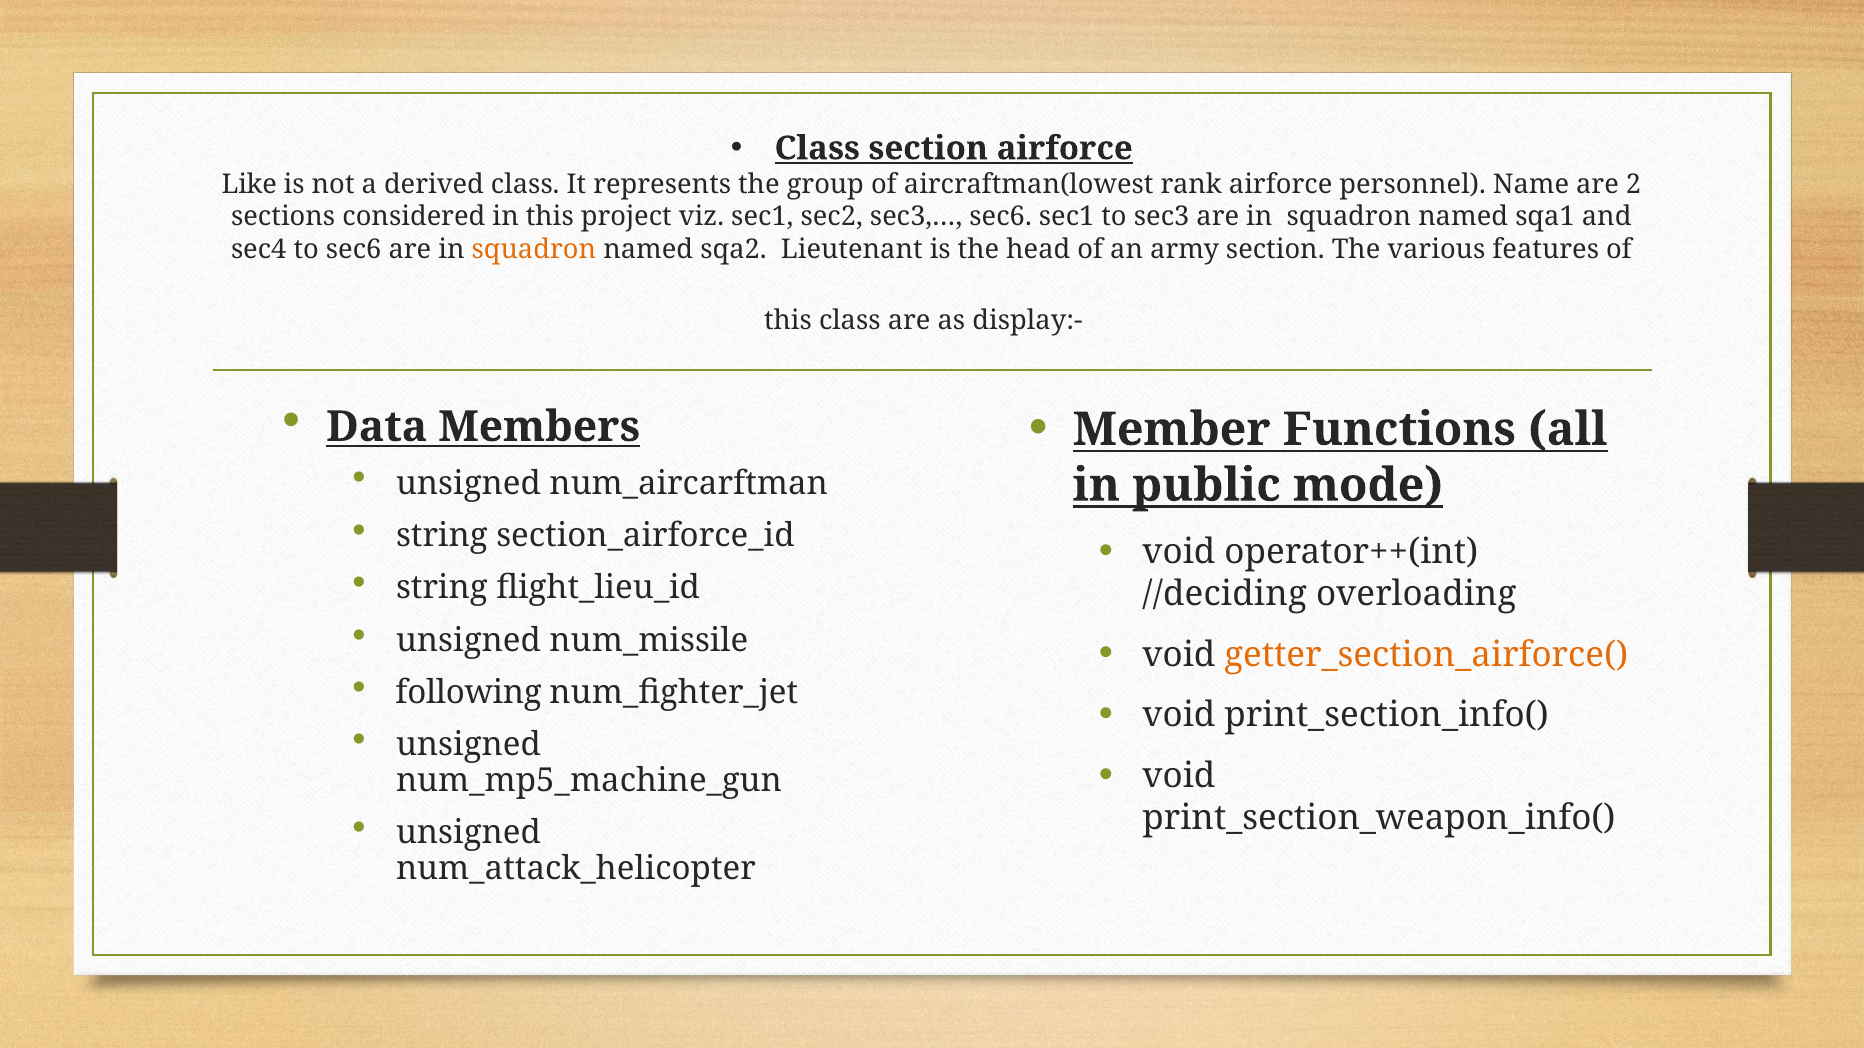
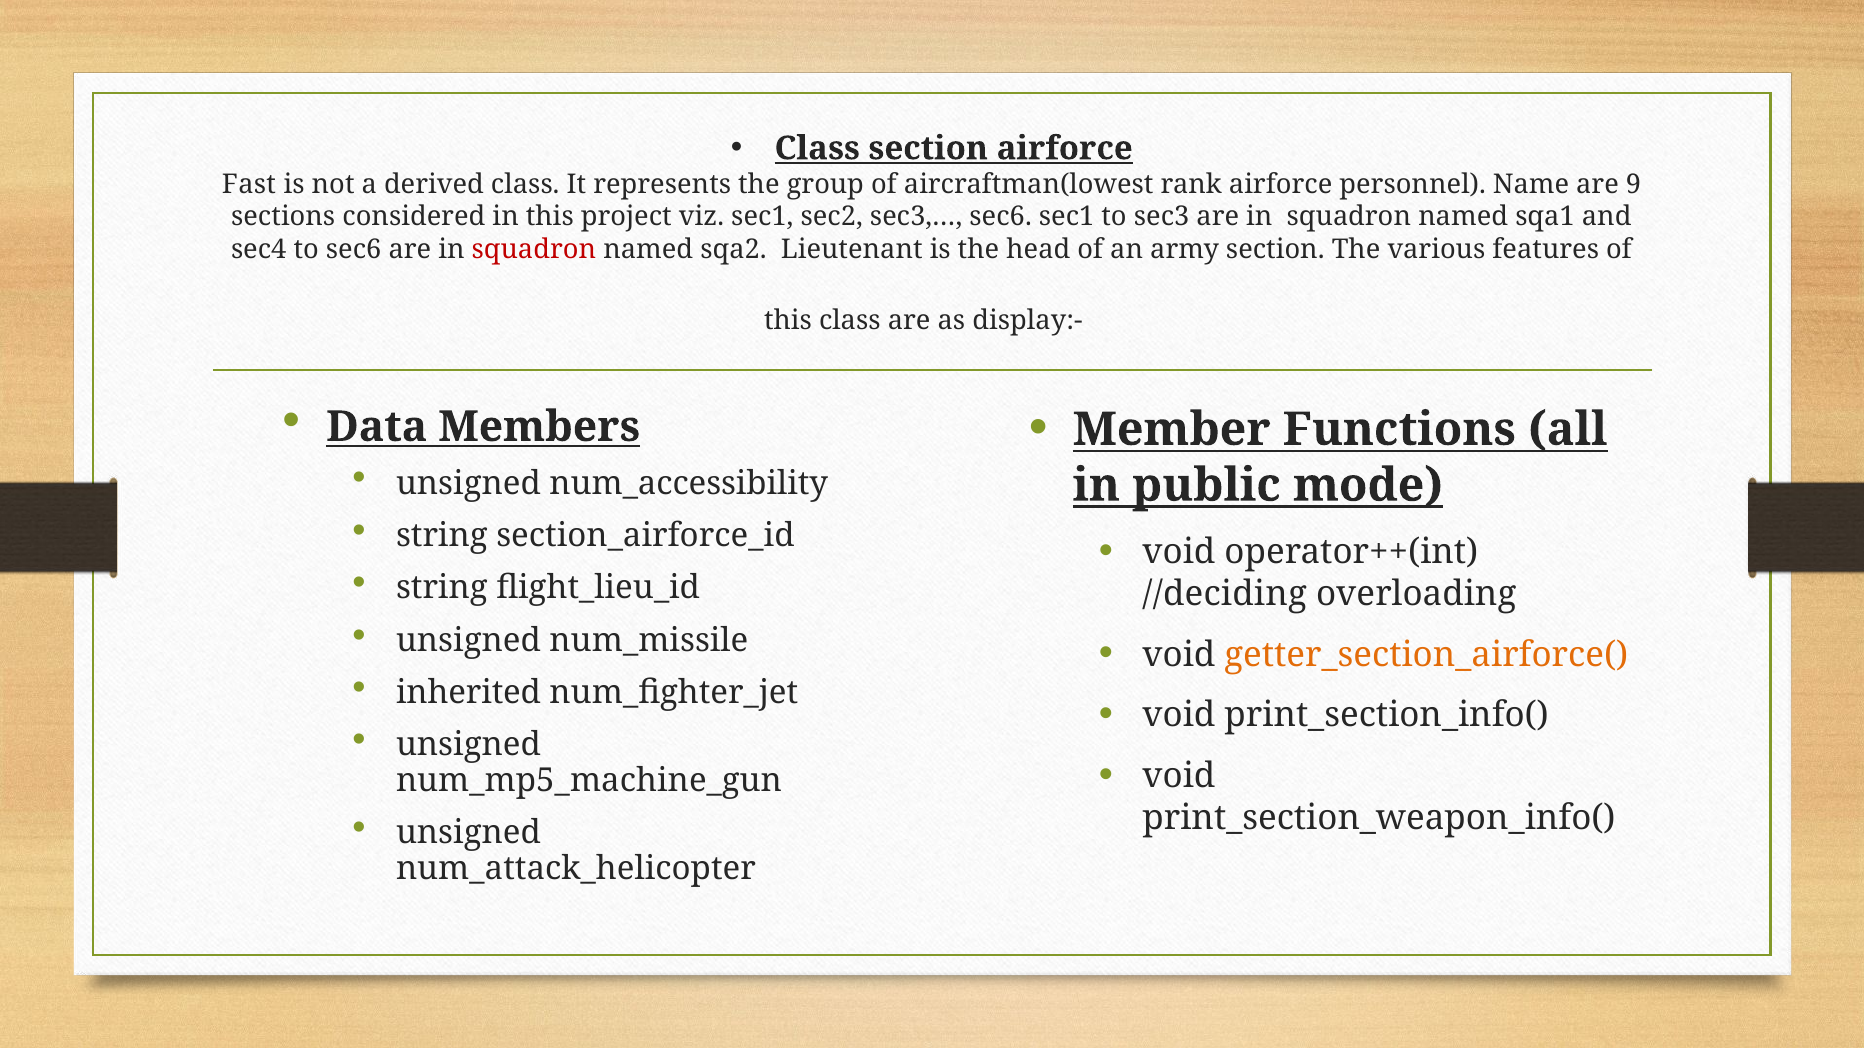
Like: Like -> Fast (249, 184)
2: 2 -> 9 (1633, 184)
squadron colour: orange -> red (534, 249)
num_aircarftman: num_aircarftman -> num_accessibility (689, 483)
following: following -> inherited (469, 693)
